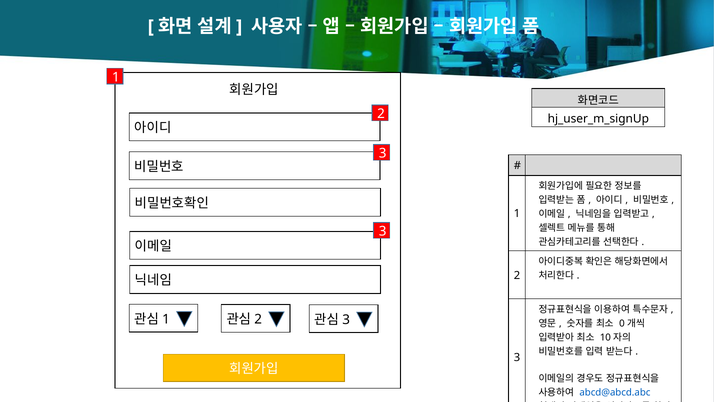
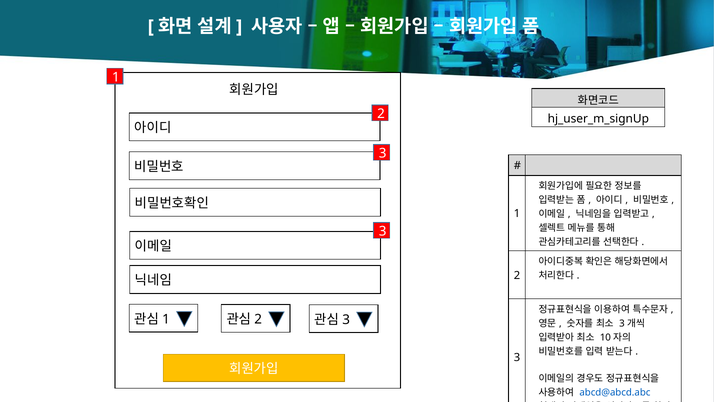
0: 0 -> 3 (622, 323)
